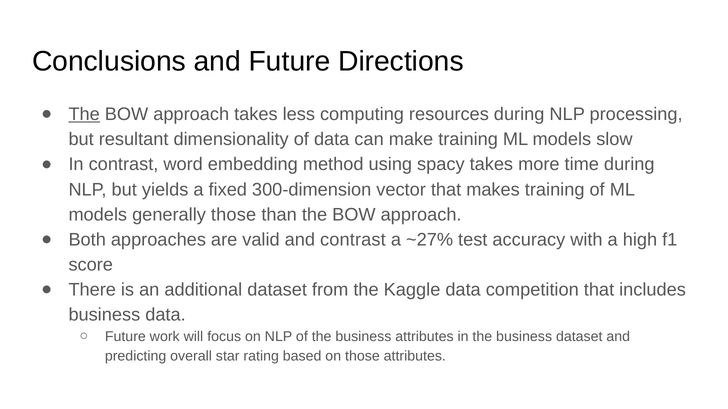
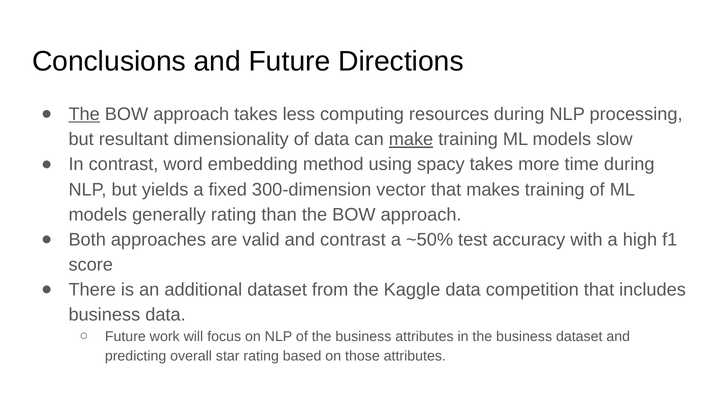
make underline: none -> present (411, 140)
generally those: those -> rating (234, 215)
~27%: ~27% -> ~50% (430, 240)
